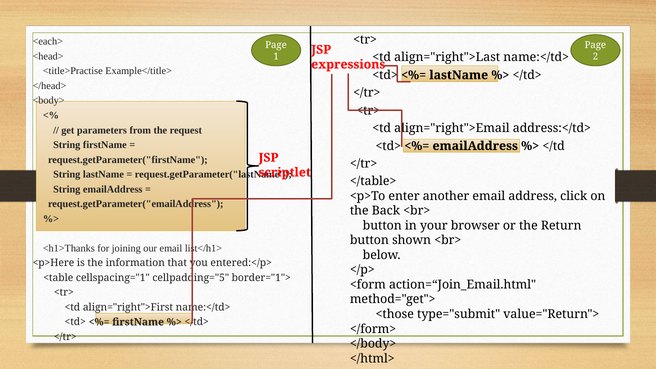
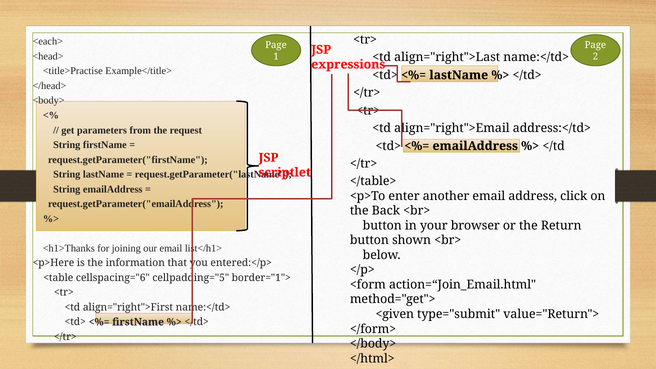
cellspacing="1: cellspacing="1 -> cellspacing="6 (113, 278)
<those: <those -> <given (395, 314)
